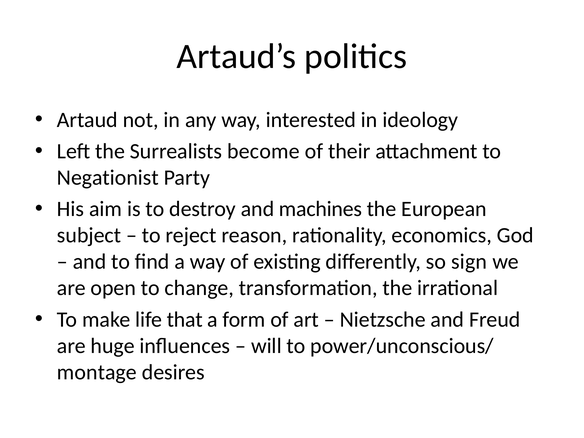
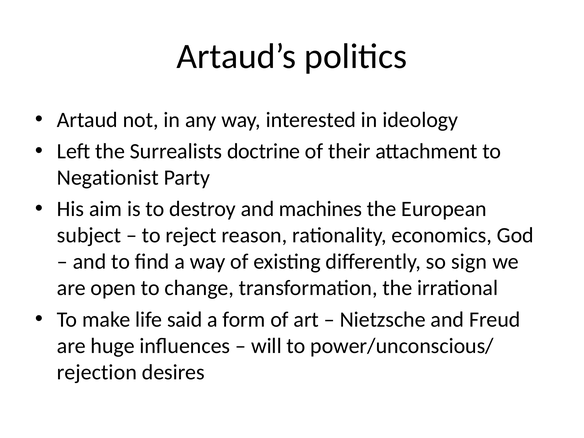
become: become -> doctrine (264, 151)
that: that -> said (185, 320)
montage: montage -> rejection (97, 372)
